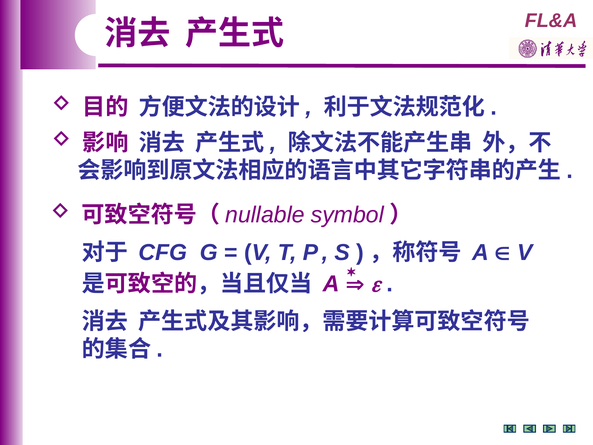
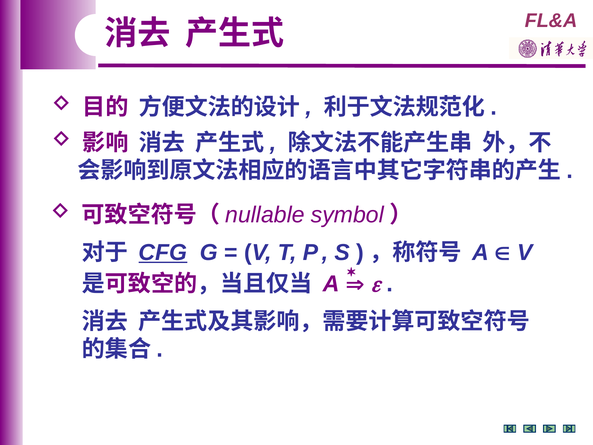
CFG underline: none -> present (163, 252)
